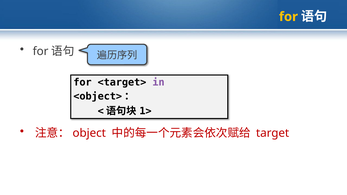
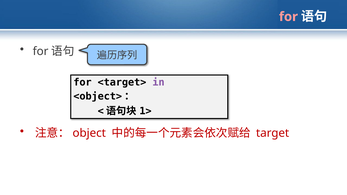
for colour: yellow -> pink (288, 17)
